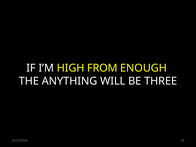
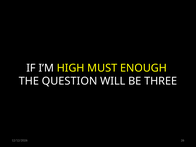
FROM: FROM -> MUST (102, 68)
ANYTHING: ANYTHING -> QUESTION (70, 81)
